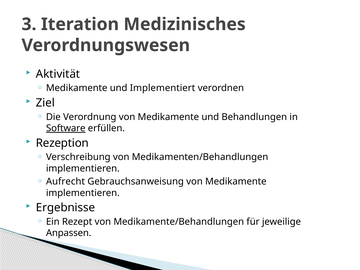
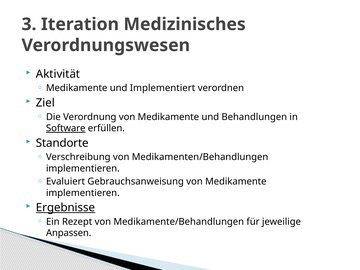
Rezeption: Rezeption -> Standorte (62, 143)
Aufrecht: Aufrecht -> Evaluiert (66, 181)
Ergebnisse underline: none -> present (66, 208)
